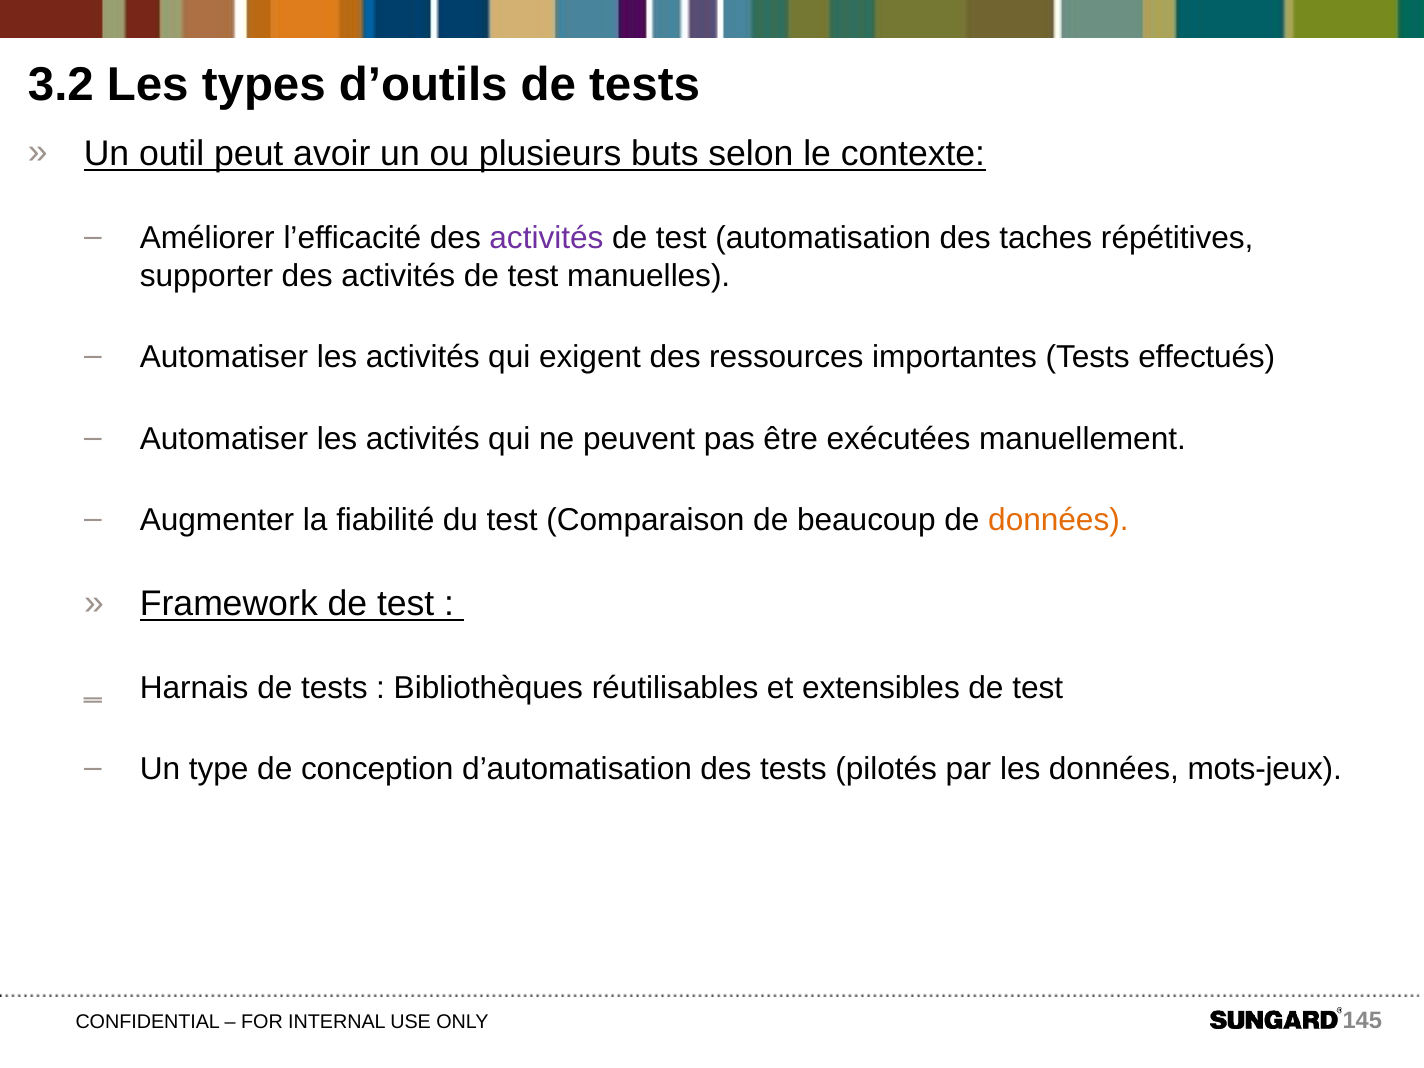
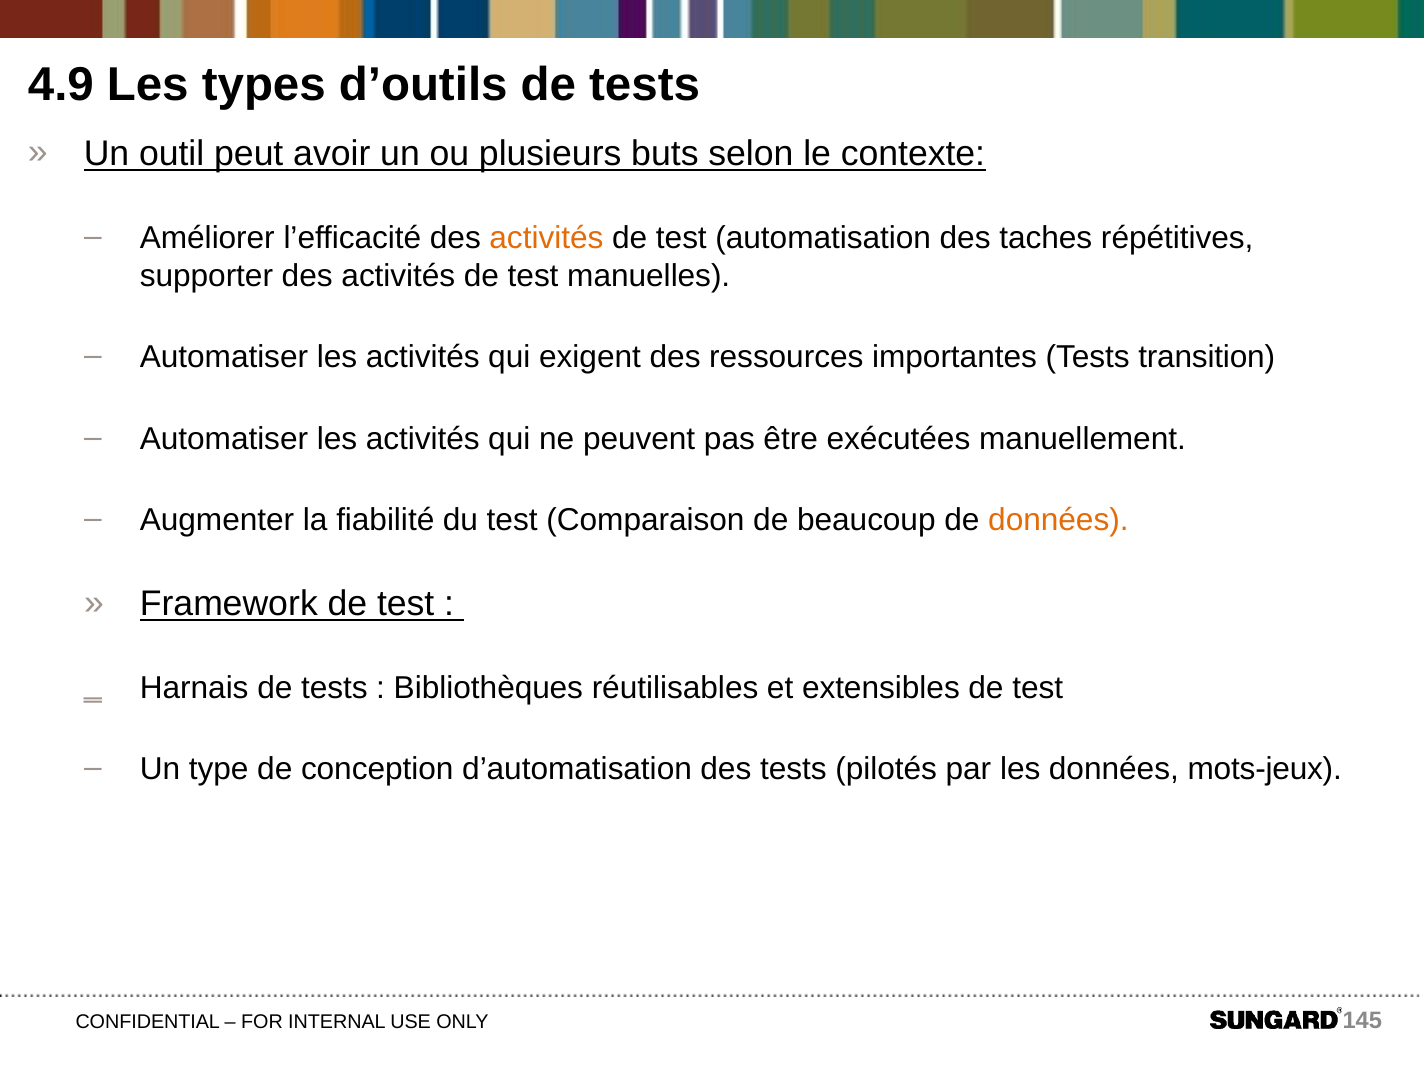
3.2: 3.2 -> 4.9 (61, 85)
activités colour: purple -> orange (546, 238)
effectués: effectués -> transition (1207, 357)
